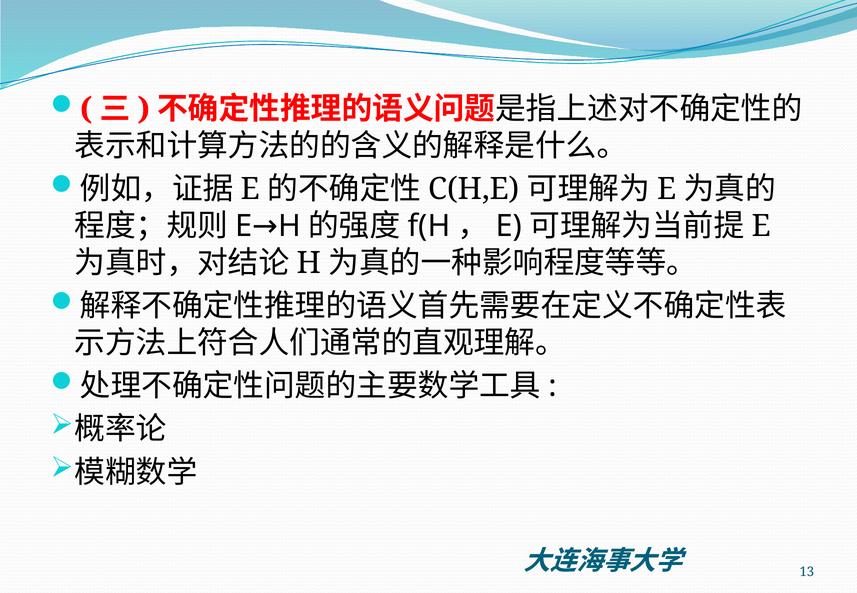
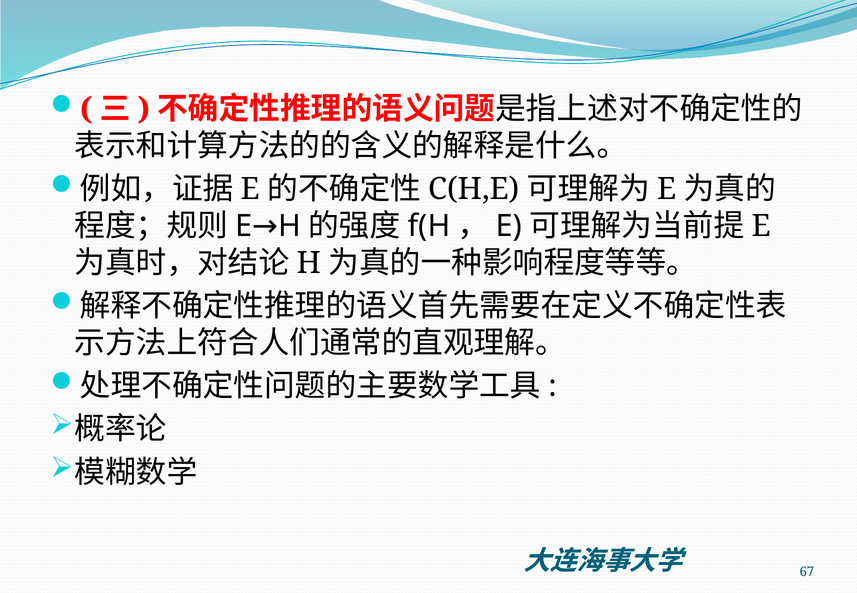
13: 13 -> 67 (807, 572)
